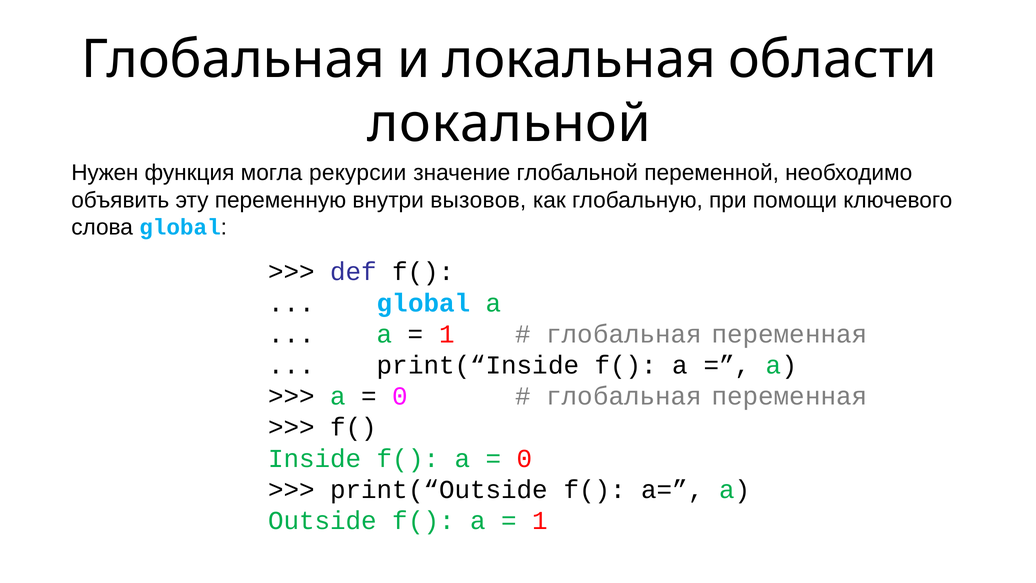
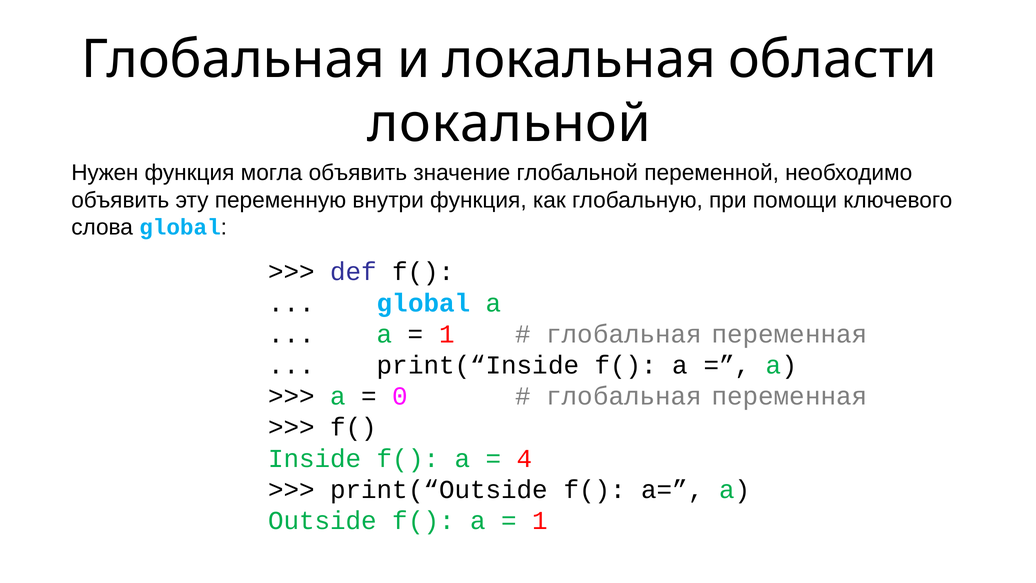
могла рекурсии: рекурсии -> объявить (358, 173)
внутри вызовов: вызовов -> функция (478, 200)
0: 0 -> 4 (525, 458)
